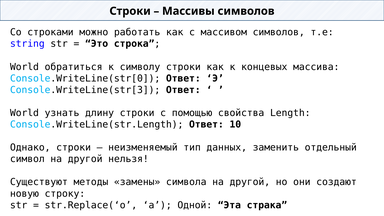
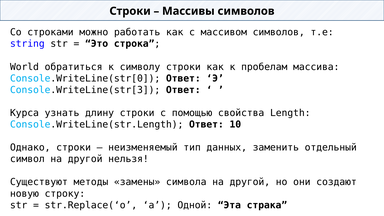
концевых: концевых -> пробелам (264, 67)
World: World -> Курса (24, 113)
